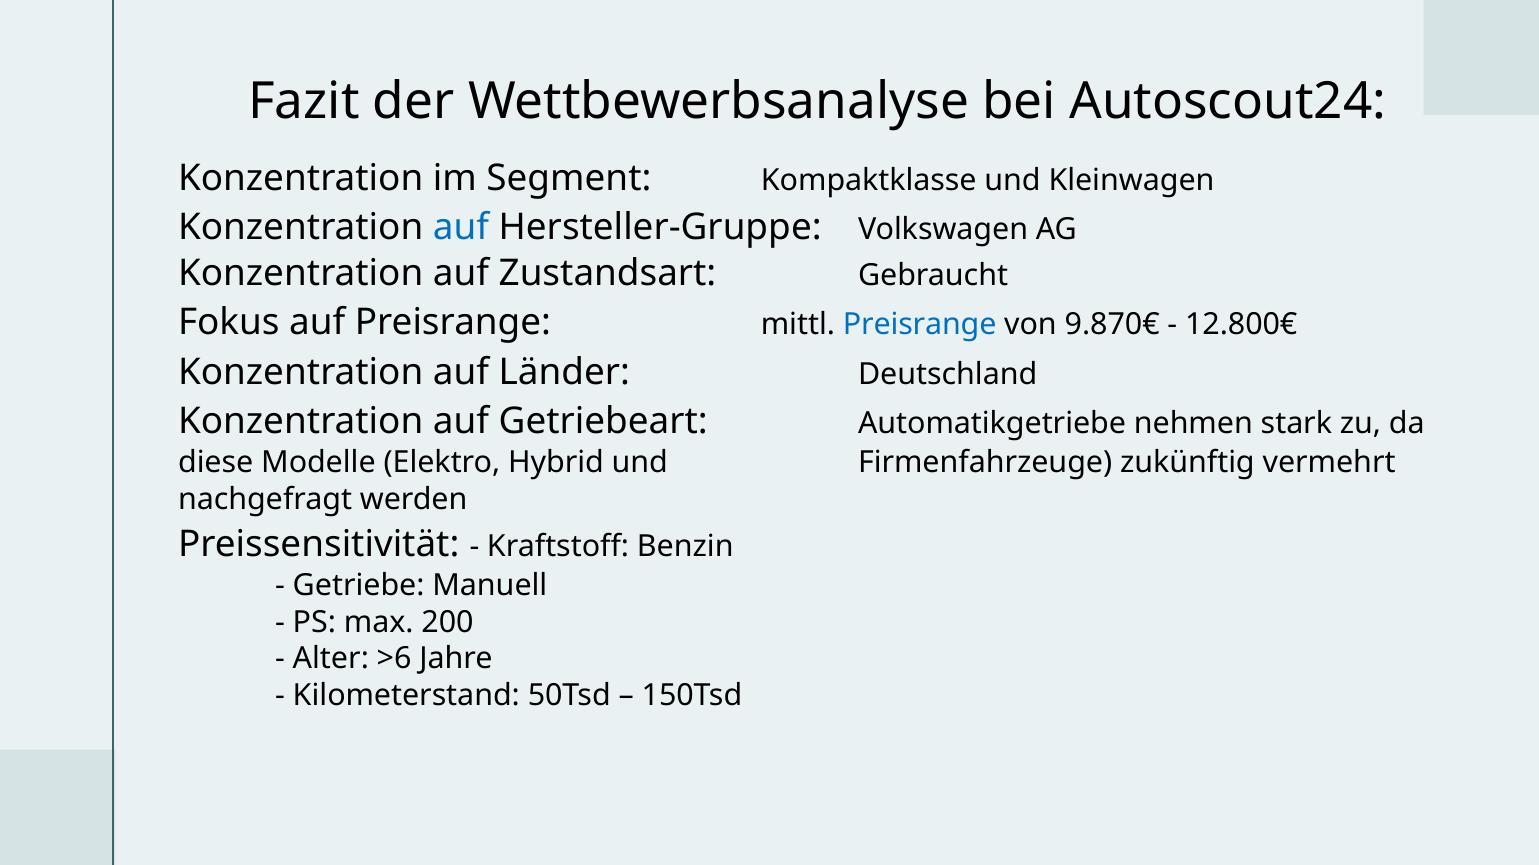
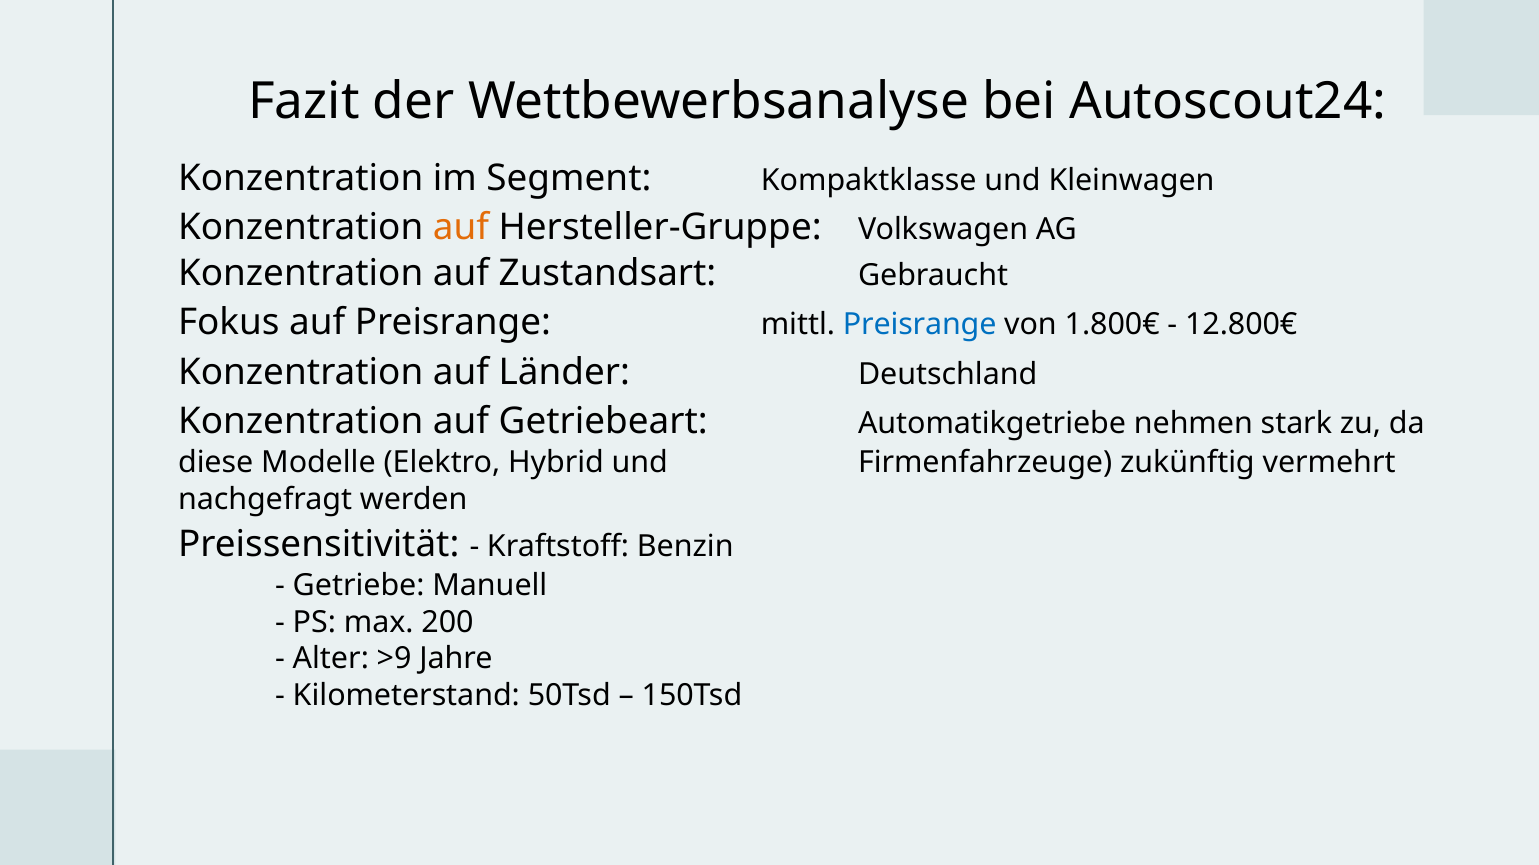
auf colour: blue -> orange (461, 228)
9.870€: 9.870€ -> 1.800€ (1112, 324)
>6: >6 -> >9 (394, 659)
